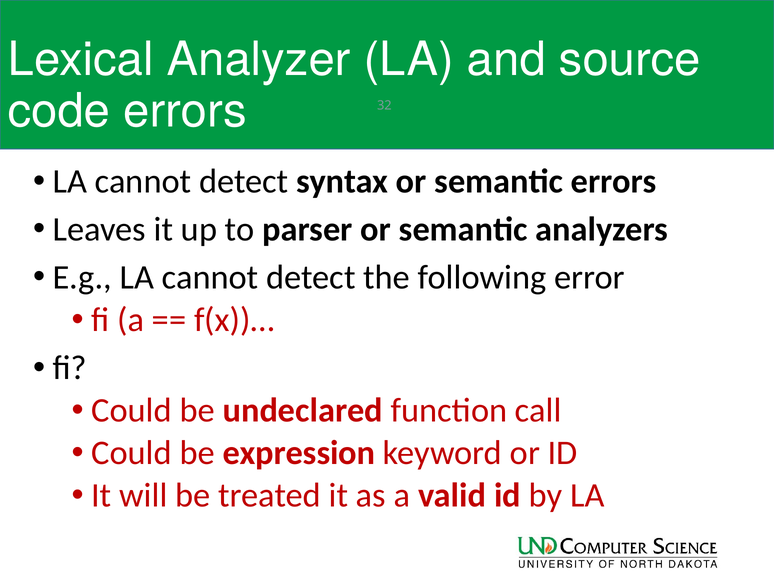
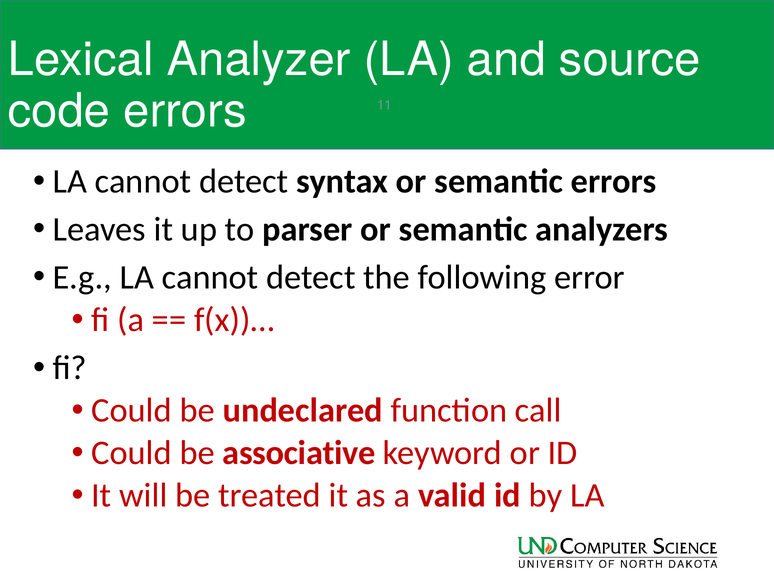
32: 32 -> 11 (384, 105)
expression: expression -> associative (299, 453)
